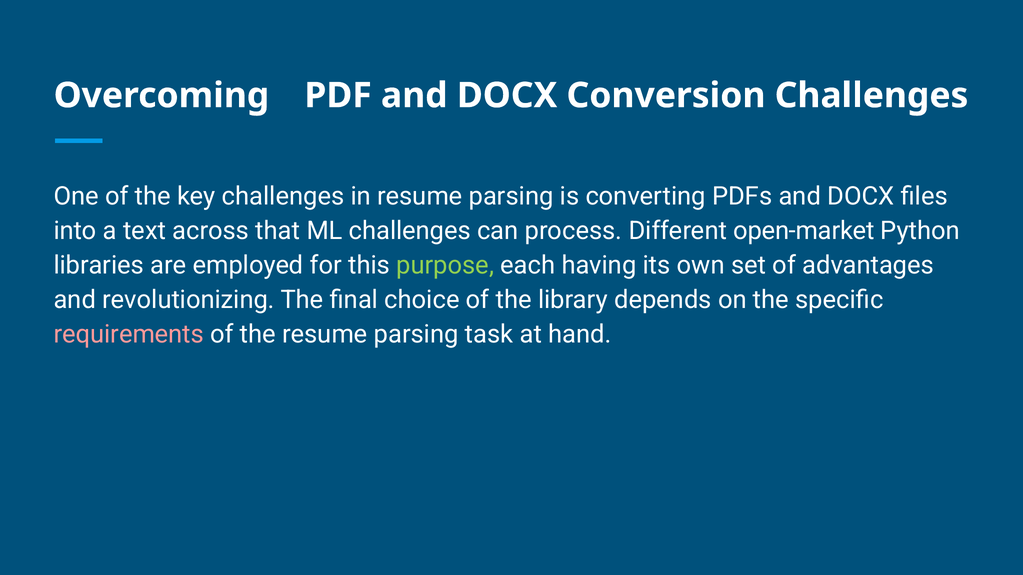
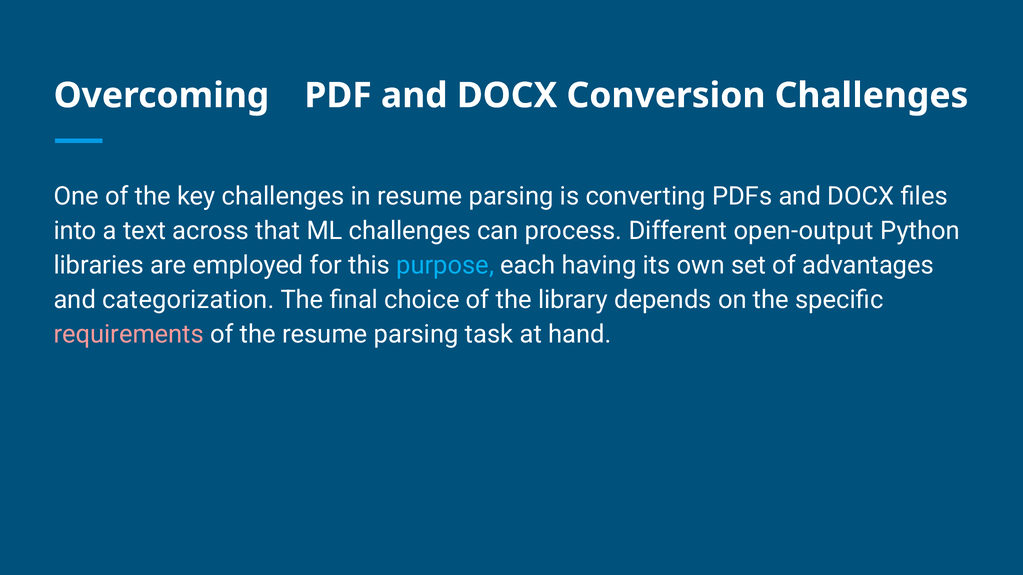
open-market: open-market -> open-output (804, 231)
purpose colour: light green -> light blue (445, 266)
revolutionizing: revolutionizing -> categorization (188, 300)
